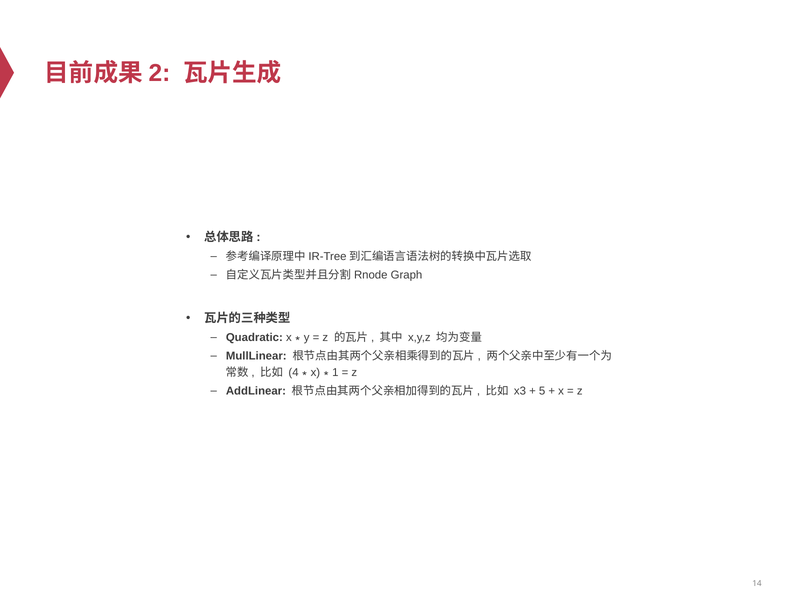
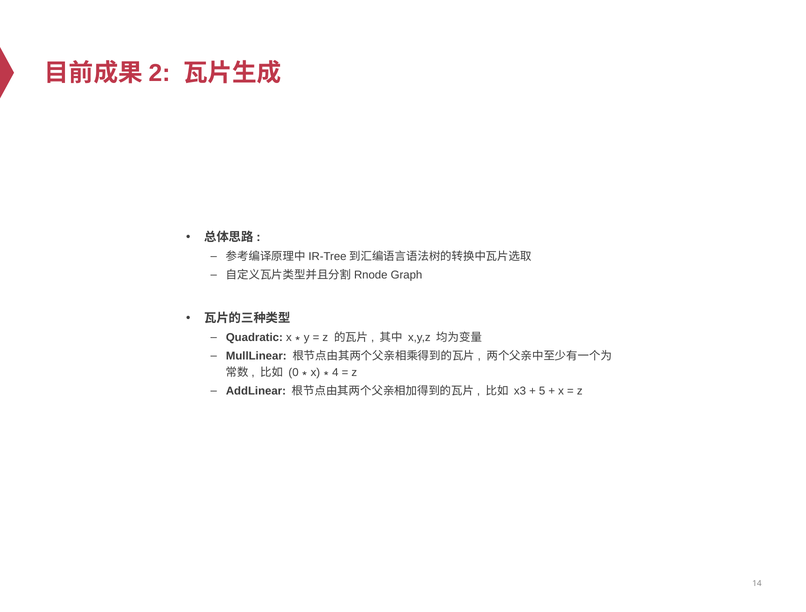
4: 4 -> 0 (294, 373)
1: 1 -> 4 (335, 373)
